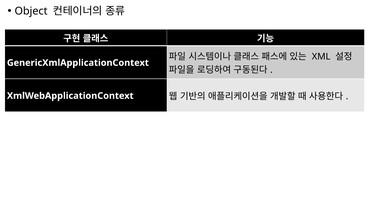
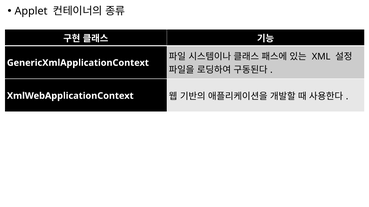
Object: Object -> Applet (31, 11)
